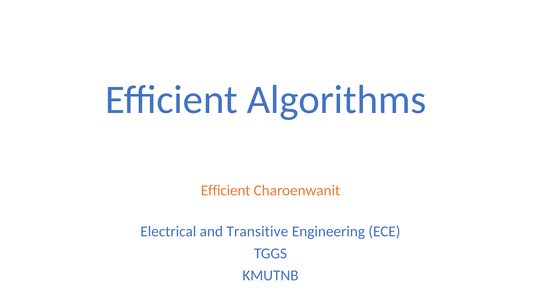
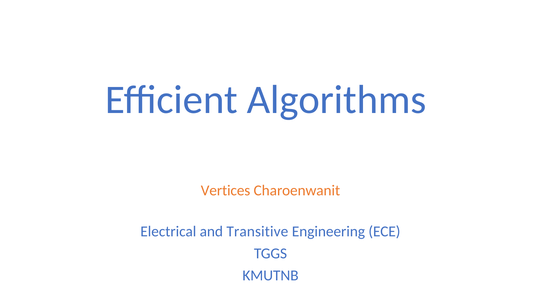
Efficient: Efficient -> Vertices (226, 191)
